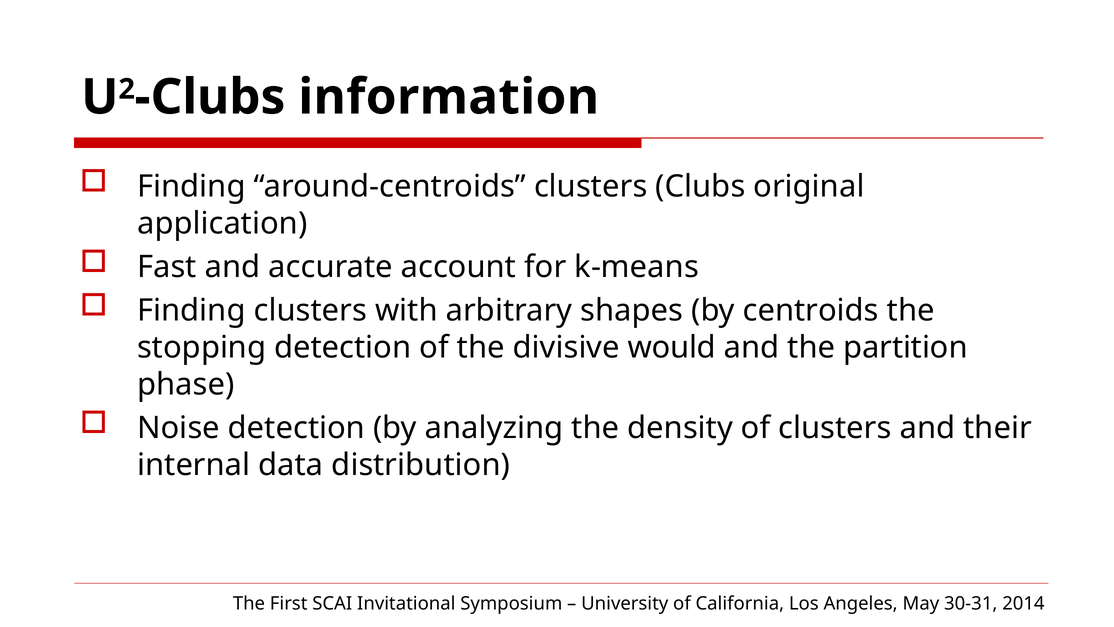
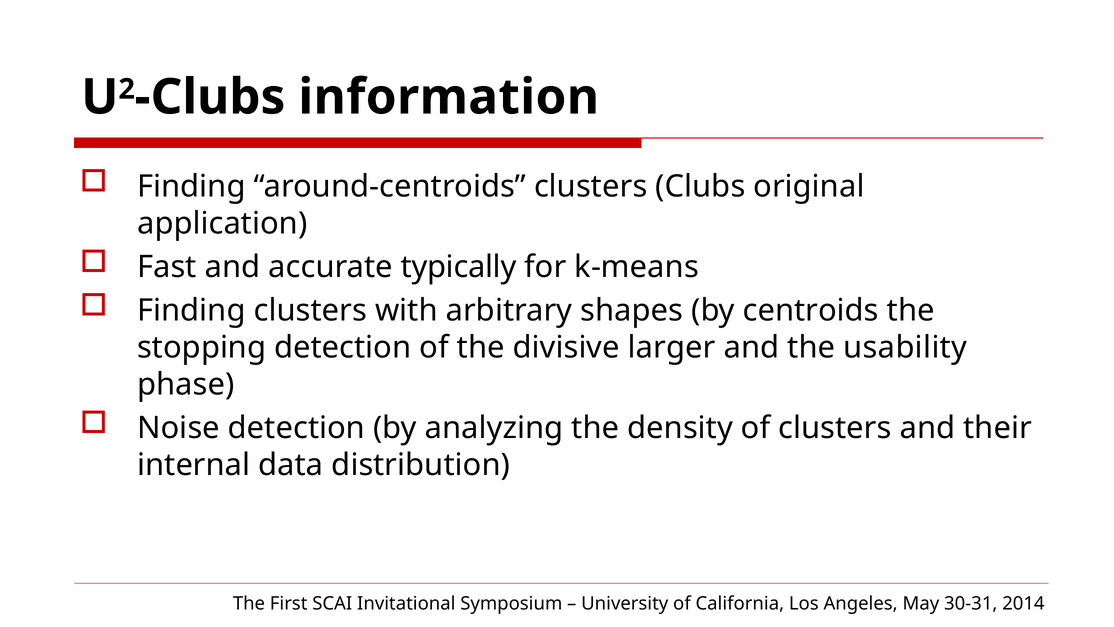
account: account -> typically (459, 267)
would: would -> larger (672, 347)
partition: partition -> usability (905, 347)
